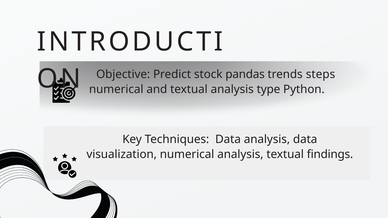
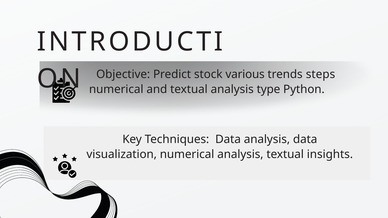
pandas: pandas -> various (245, 74)
findings: findings -> insights (330, 155)
